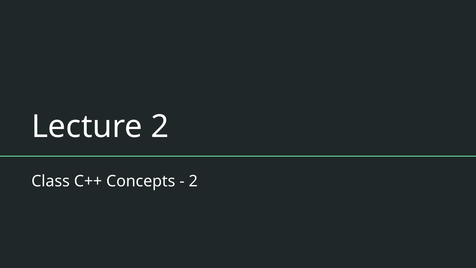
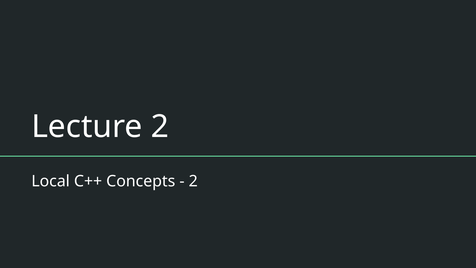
Class: Class -> Local (51, 181)
